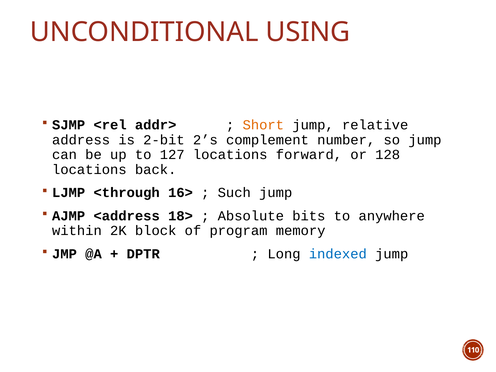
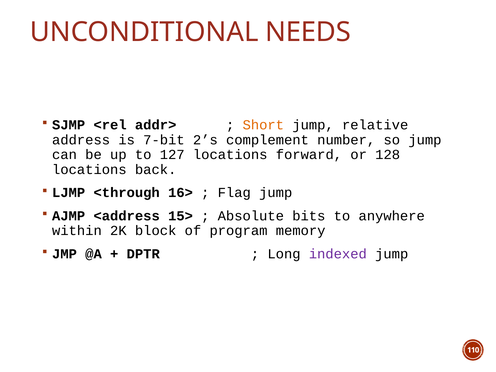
USING: USING -> NEEDS (308, 32)
2-bit: 2-bit -> 7-bit (164, 140)
Such: Such -> Flag (234, 193)
18>: 18> -> 15> (181, 216)
indexed colour: blue -> purple (338, 254)
